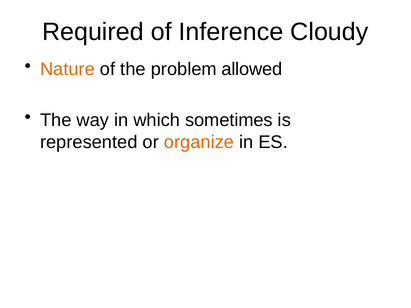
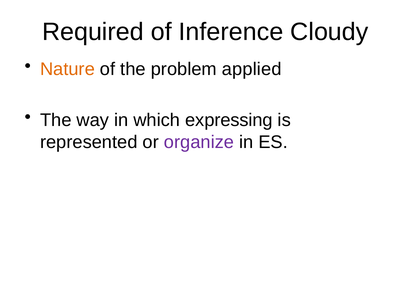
allowed: allowed -> applied (252, 69)
sometimes: sometimes -> expressing (229, 120)
organize colour: orange -> purple (199, 142)
